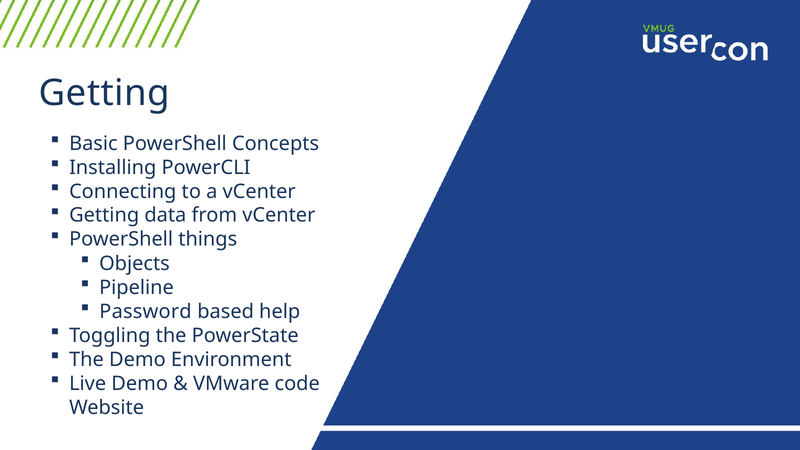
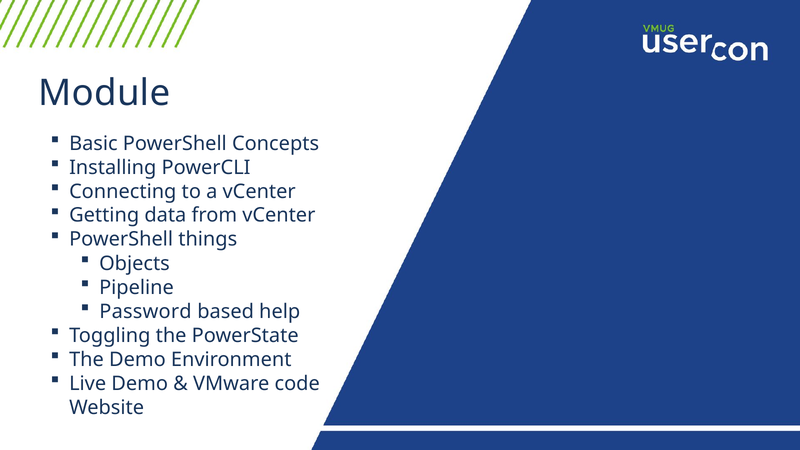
Getting: Getting -> Module (104, 93)
